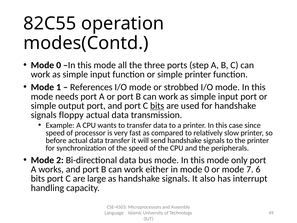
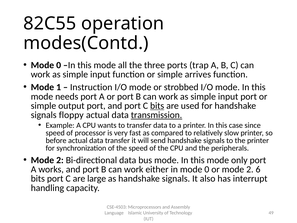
step: step -> trap (199, 65)
simple printer: printer -> arrives (198, 74)
References: References -> Instruction (91, 87)
transmission underline: none -> present (156, 115)
or mode 7: 7 -> 2 (250, 169)
